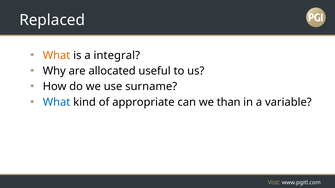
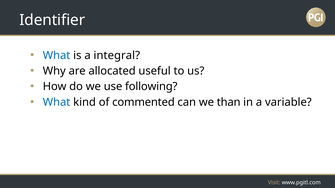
Replaced: Replaced -> Identifier (52, 20)
What colour: orange -> blue (57, 55)
surname: surname -> following (151, 87)
appropriate: appropriate -> commented (143, 102)
